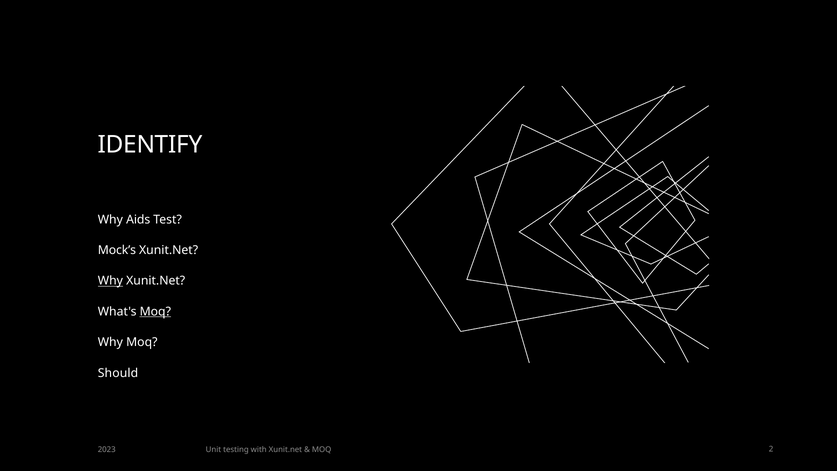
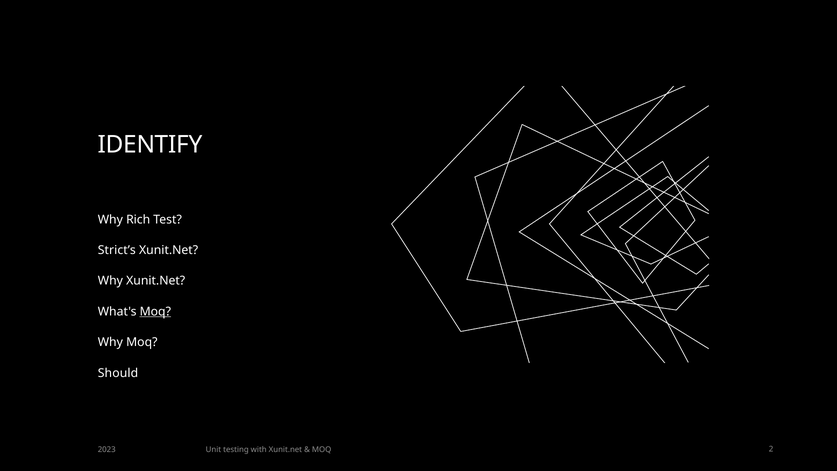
Aids: Aids -> Rich (138, 219)
Mock’s: Mock’s -> Strict’s (117, 250)
Why underline: present -> none (110, 281)
